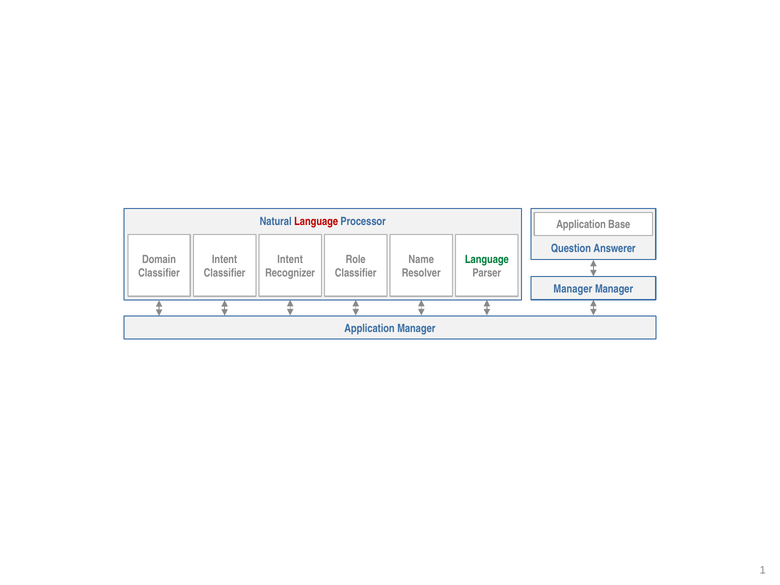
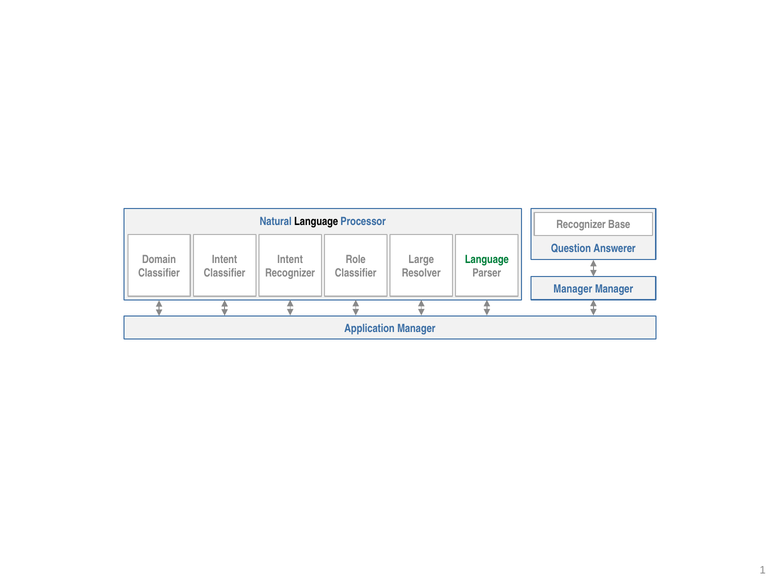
Language colour: red -> black (316, 222)
Application: Application -> Recognizer (581, 225)
Name: Name -> Large (421, 259)
